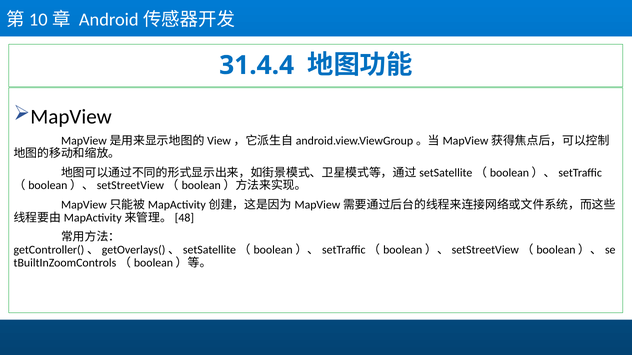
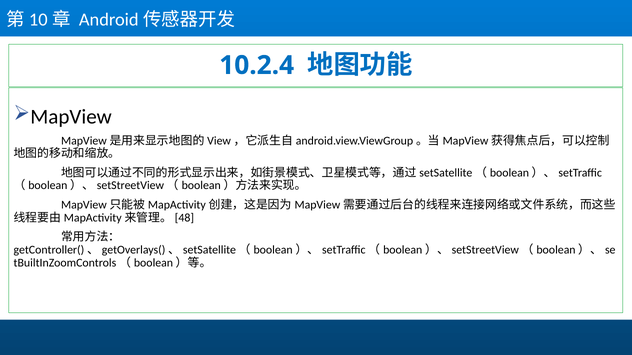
31.4.4: 31.4.4 -> 10.2.4 (257, 65)
